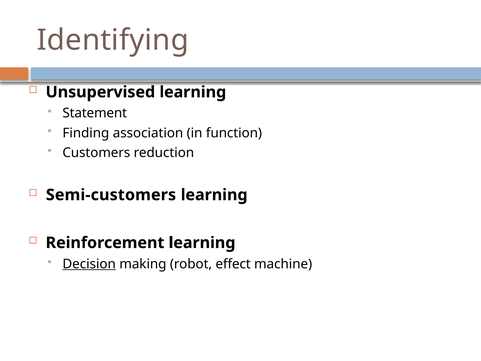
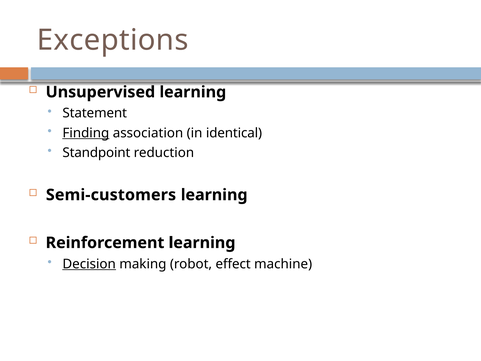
Identifying: Identifying -> Exceptions (113, 40)
Finding underline: none -> present (86, 133)
function: function -> identical (234, 133)
Customers: Customers -> Standpoint (96, 153)
